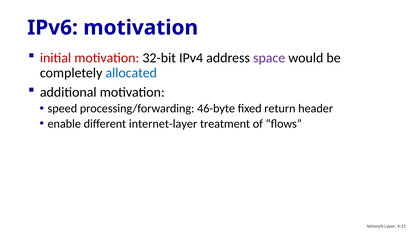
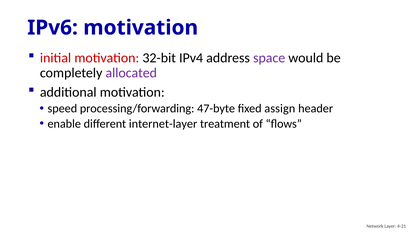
allocated colour: blue -> purple (131, 73)
46-byte: 46-byte -> 47-byte (216, 109)
return: return -> assign (280, 109)
